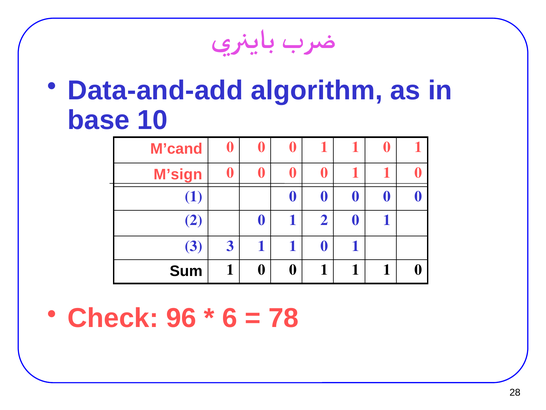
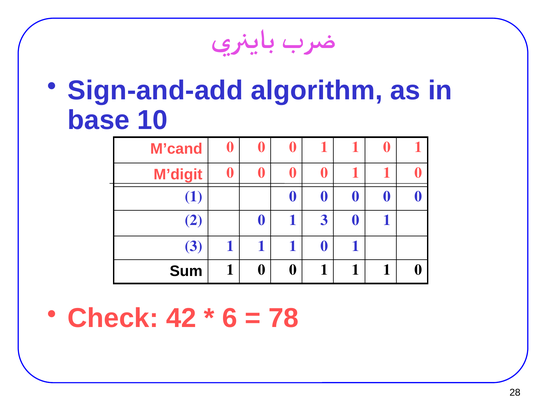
Data-and-add: Data-and-add -> Sign-and-add (155, 90)
M’sign: M’sign -> M’digit (178, 174)
1 2: 2 -> 3 (324, 220)
3: 3 -> 1 (230, 246)
96: 96 -> 42 (181, 318)
